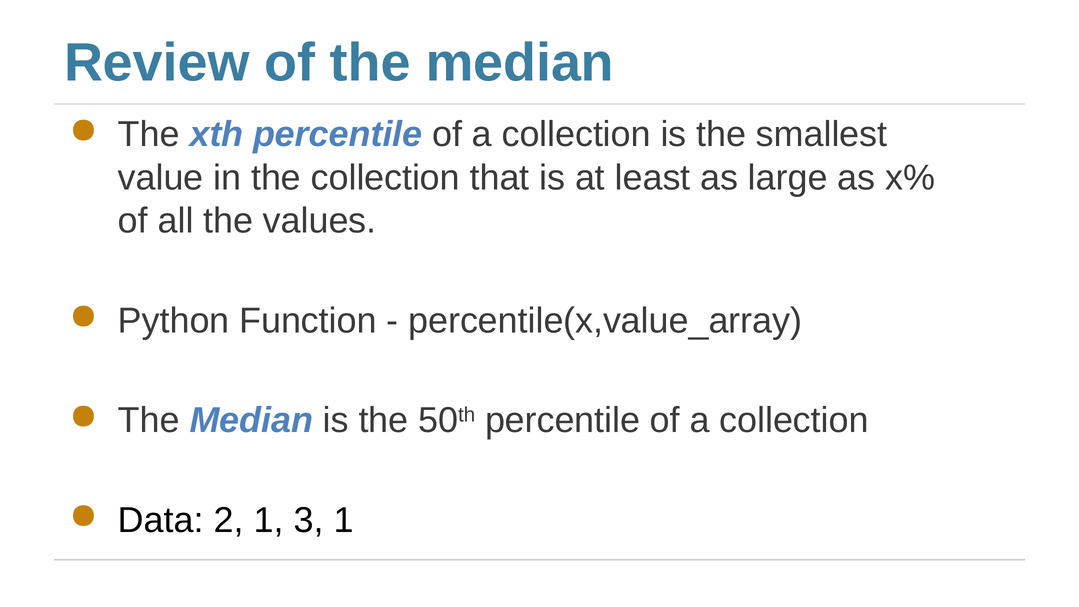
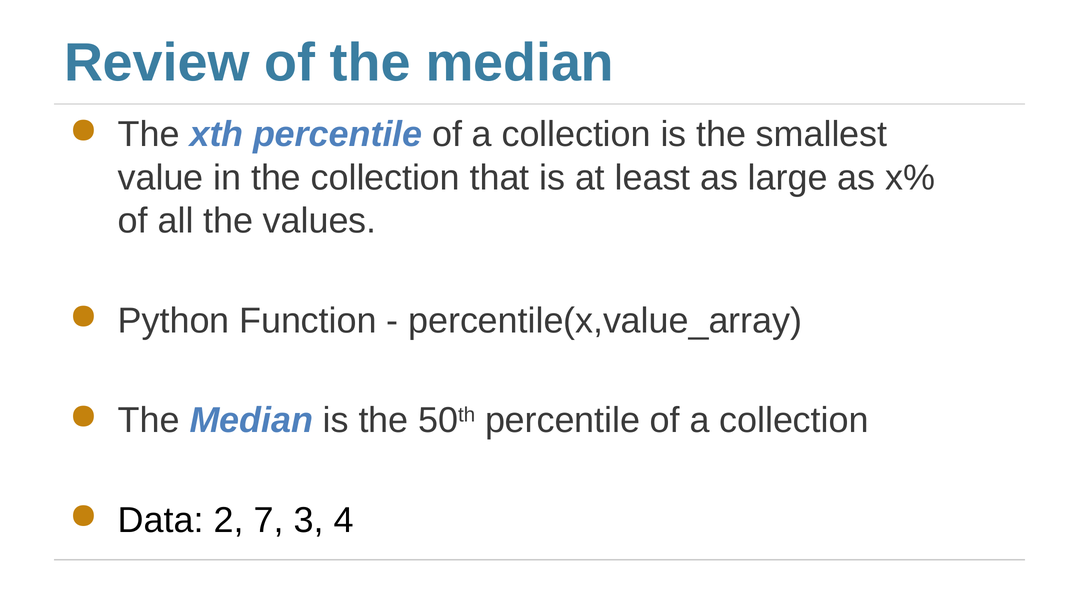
2 1: 1 -> 7 (269, 520)
3 1: 1 -> 4 (344, 520)
